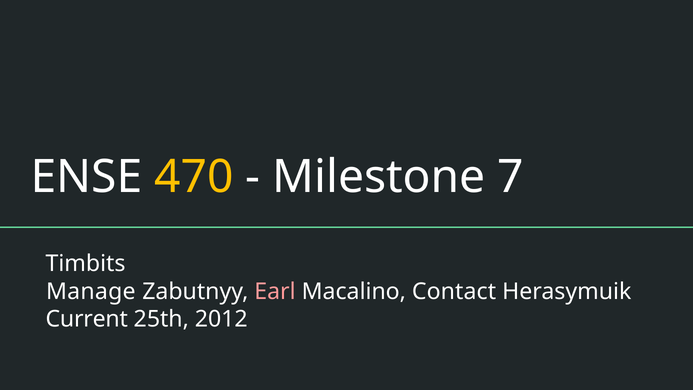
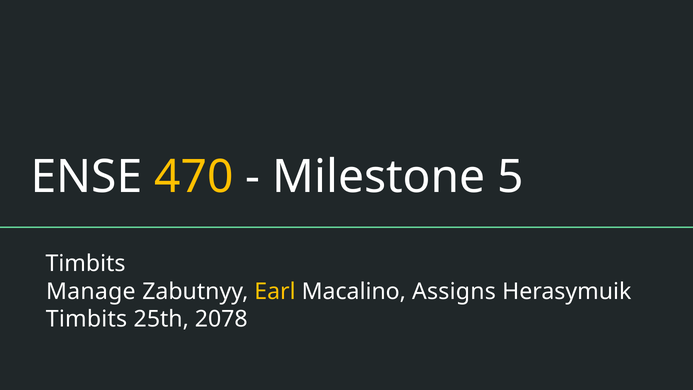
7: 7 -> 5 (511, 177)
Earl colour: pink -> yellow (275, 291)
Contact: Contact -> Assigns (454, 291)
Current: Current -> Timbits (86, 319)
2012: 2012 -> 2078 (221, 319)
